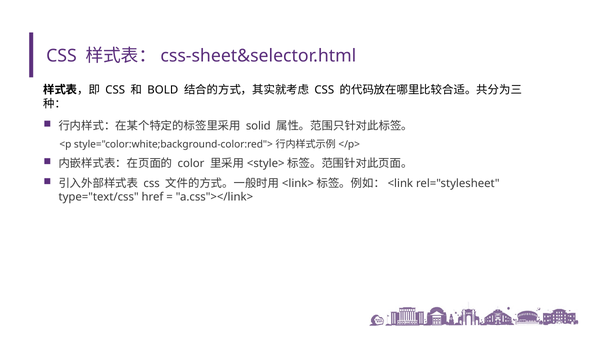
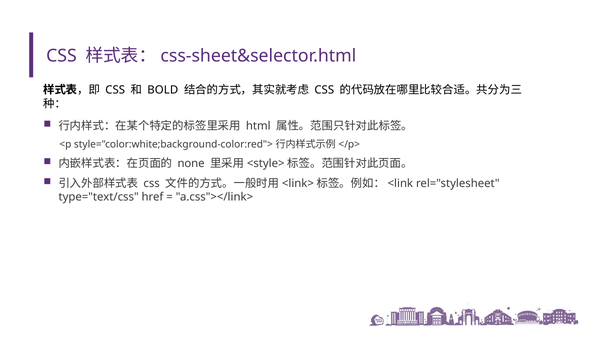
solid: solid -> html (258, 126)
color: color -> none (191, 163)
